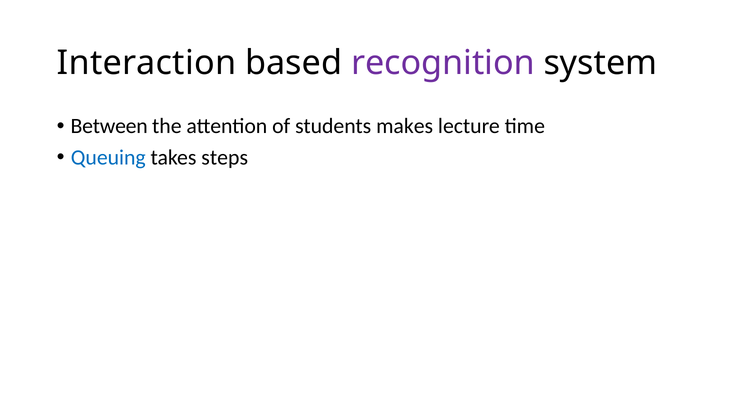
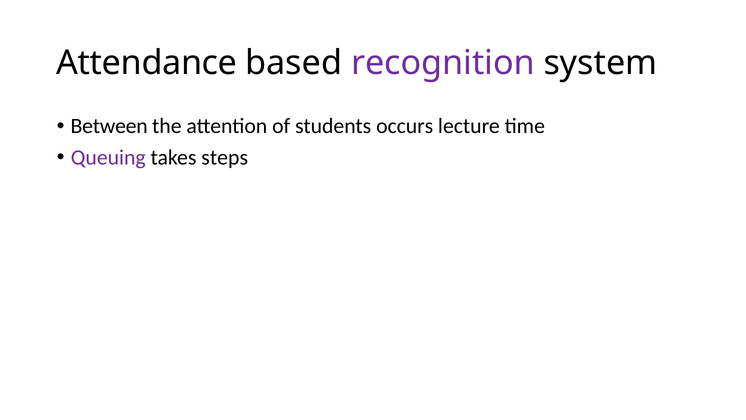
Interaction: Interaction -> Attendance (147, 63)
makes: makes -> occurs (405, 126)
Queuing colour: blue -> purple (108, 157)
